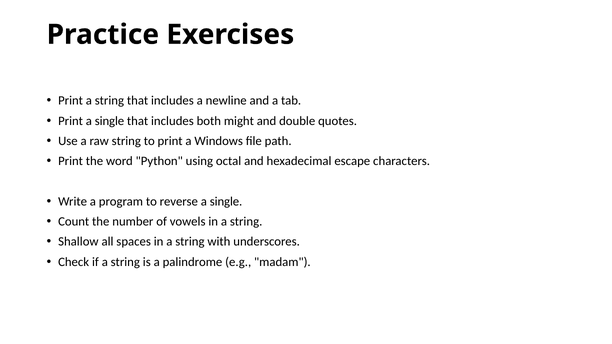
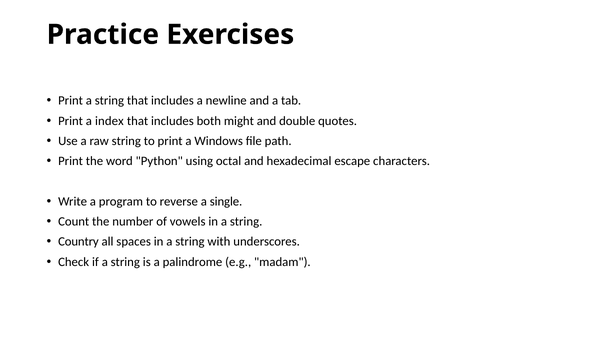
Print a single: single -> index (109, 121)
Shallow: Shallow -> Country (78, 242)
